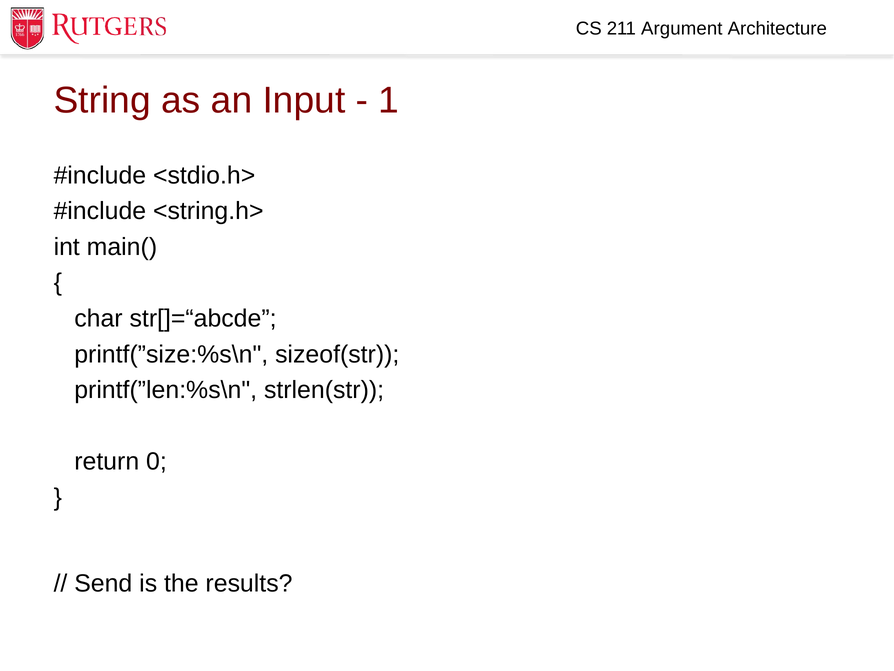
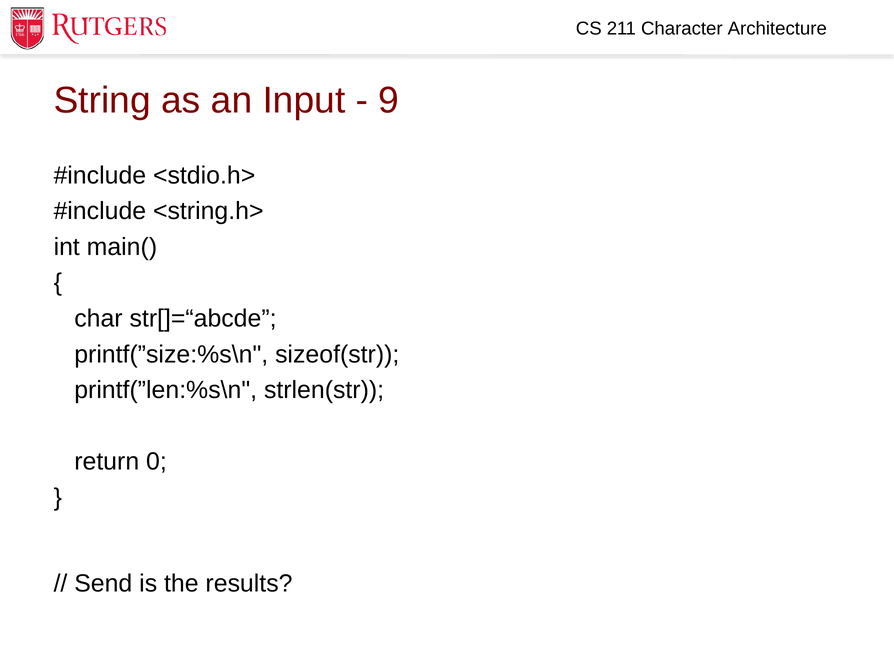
Argument: Argument -> Character (682, 29)
1: 1 -> 9 (389, 101)
